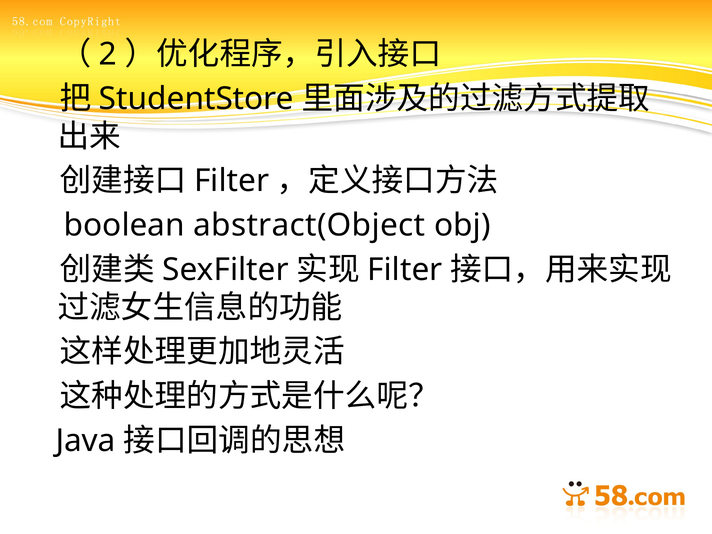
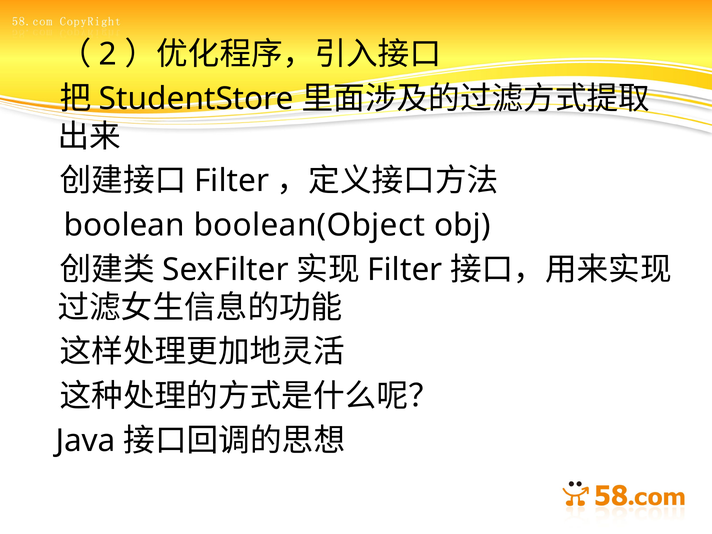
abstract(Object: abstract(Object -> boolean(Object (309, 225)
